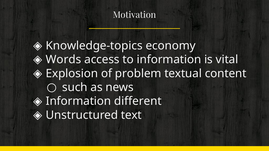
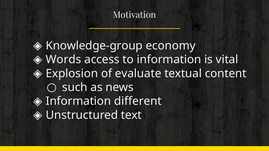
Knowledge-topics: Knowledge-topics -> Knowledge-group (94, 46)
problem: problem -> evaluate (138, 74)
